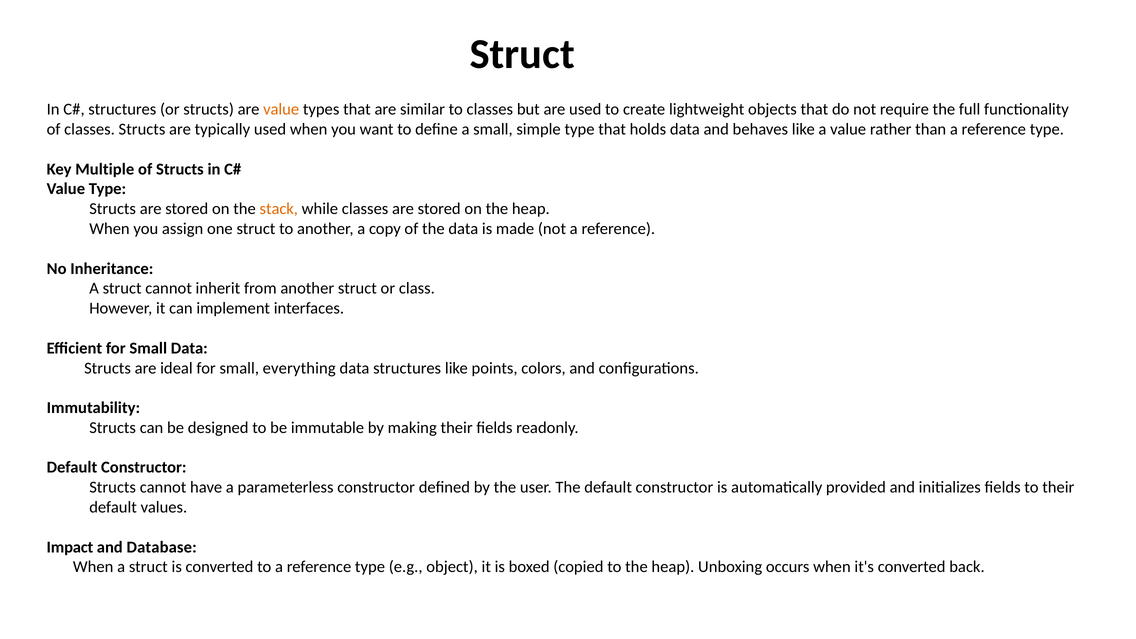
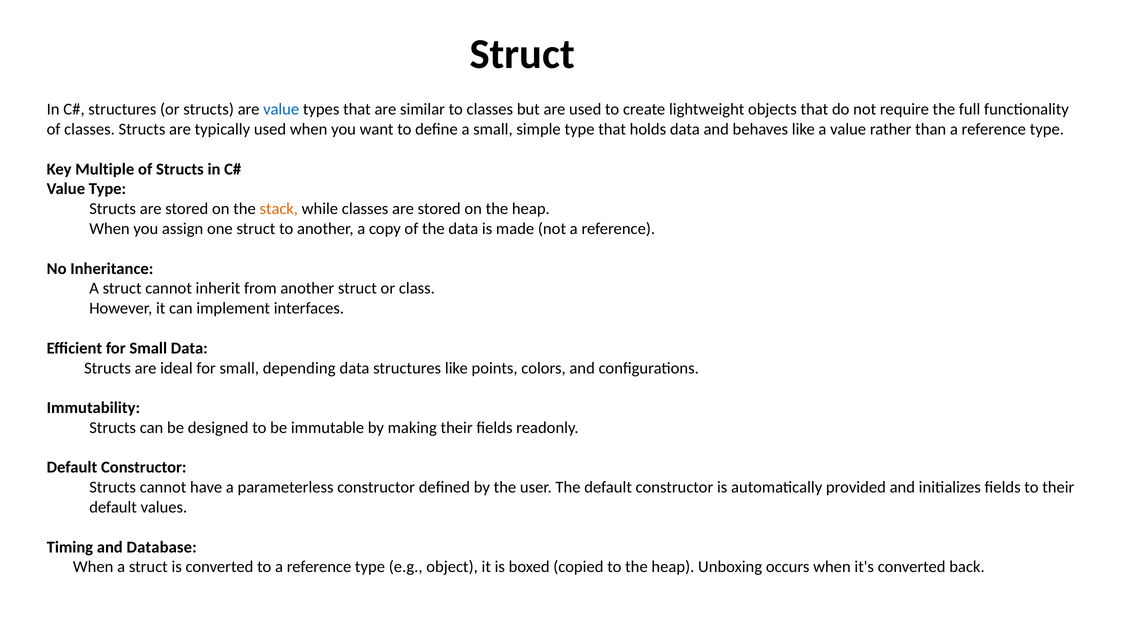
value colour: orange -> blue (281, 109)
everything: everything -> depending (299, 368)
Impact: Impact -> Timing (70, 547)
